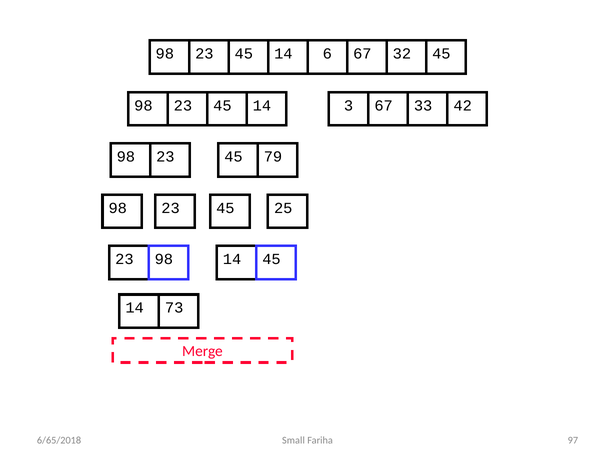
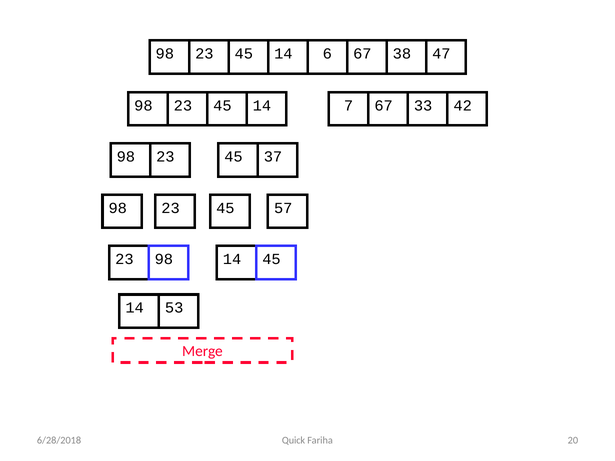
32: 32 -> 38 (402, 54)
45: 45 -> 47 (441, 54)
3: 3 -> 7 (349, 106)
79: 79 -> 37 (273, 157)
25: 25 -> 57 (283, 208)
73: 73 -> 53 (174, 308)
Small: Small -> Quick (294, 440)
97: 97 -> 20 (573, 440)
6/65/2018: 6/65/2018 -> 6/28/2018 (59, 440)
